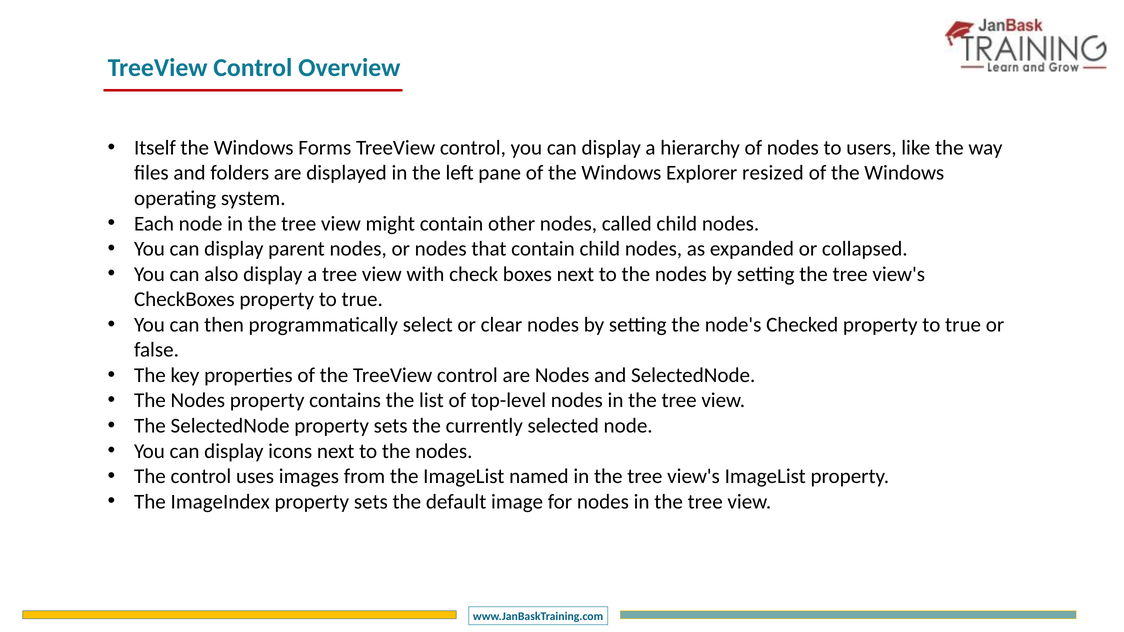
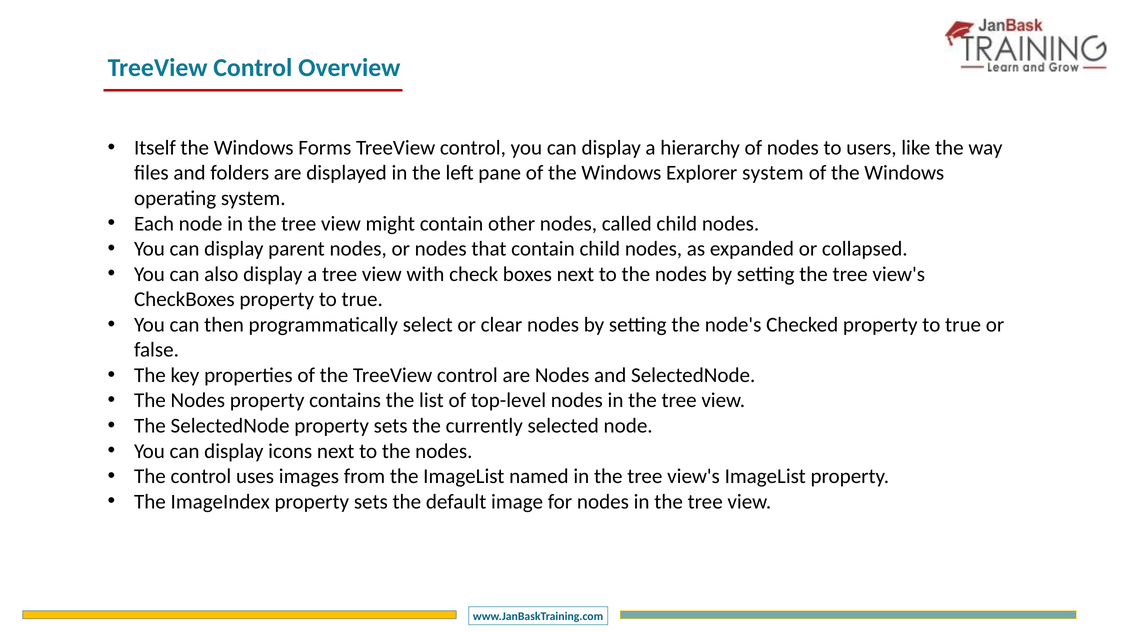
Explorer resized: resized -> system (773, 173)
